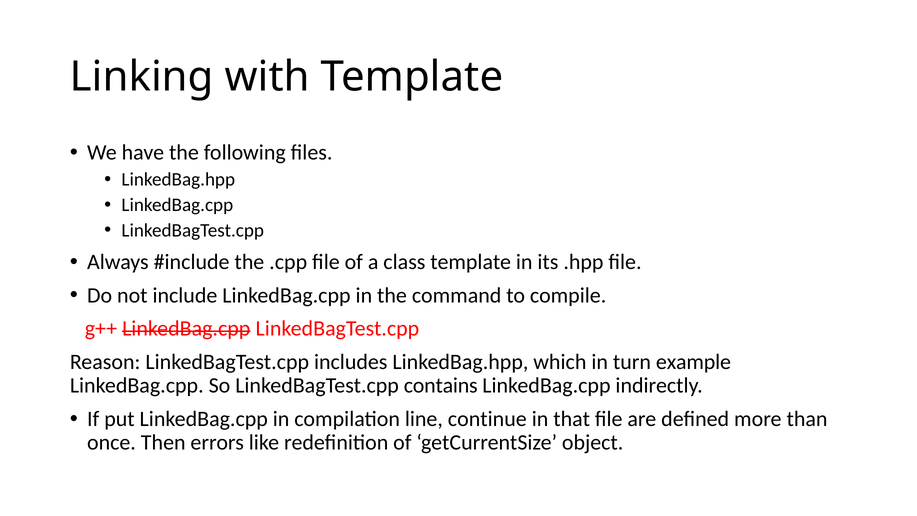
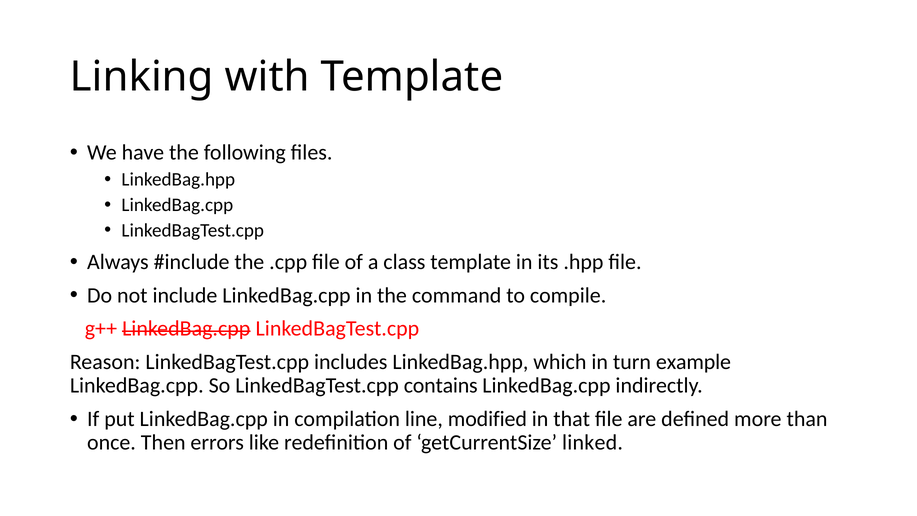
continue: continue -> modified (487, 419)
object: object -> linked (593, 442)
